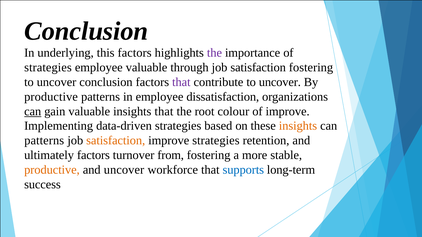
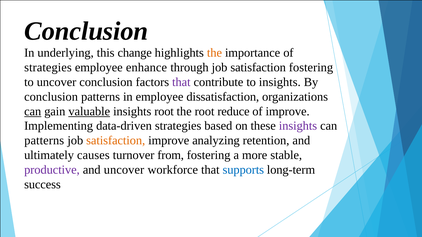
this factors: factors -> change (135, 53)
the colour: purple -> orange (214, 53)
employee valuable: valuable -> enhance (146, 68)
contribute to uncover: uncover -> insights (280, 82)
productive: productive -> conclusion (51, 97)
valuable underline: none -> present (89, 112)
insights that: that -> root (164, 112)
colour: colour -> reduce (234, 112)
insights colour: orange -> purple (298, 126)
improve strategies: strategies -> analyzing (216, 141)
ultimately factors: factors -> causes (93, 155)
productive colour: orange -> purple (52, 170)
